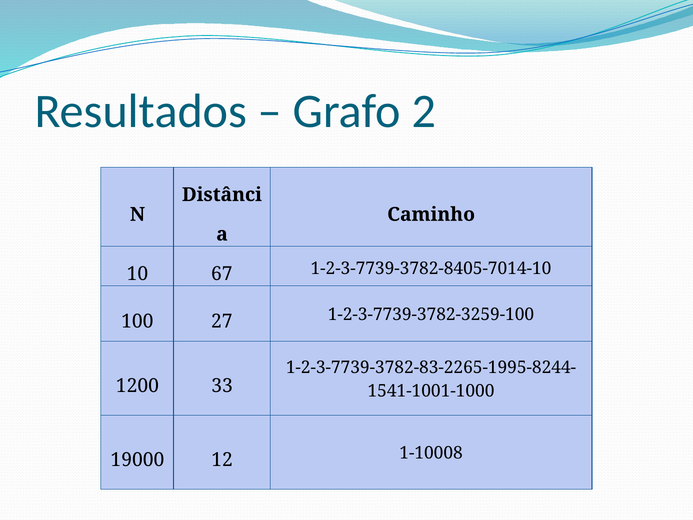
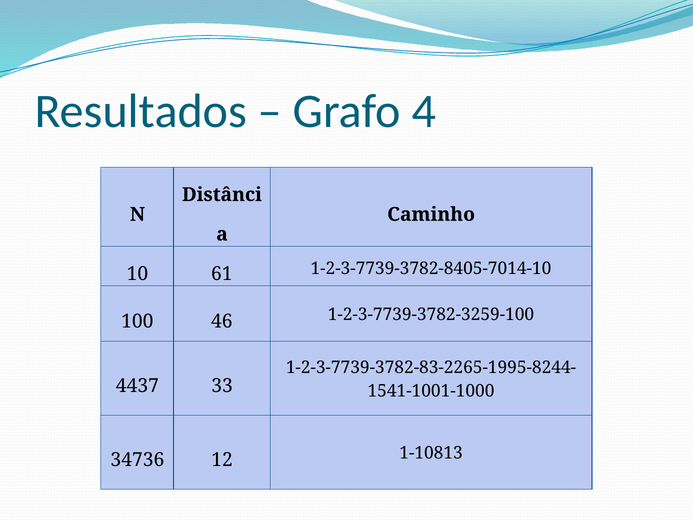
2: 2 -> 4 (424, 111)
67: 67 -> 61 (222, 274)
27: 27 -> 46 (222, 321)
1200: 1200 -> 4437 (137, 386)
19000: 19000 -> 34736 (137, 460)
1-10008: 1-10008 -> 1-10813 (431, 453)
